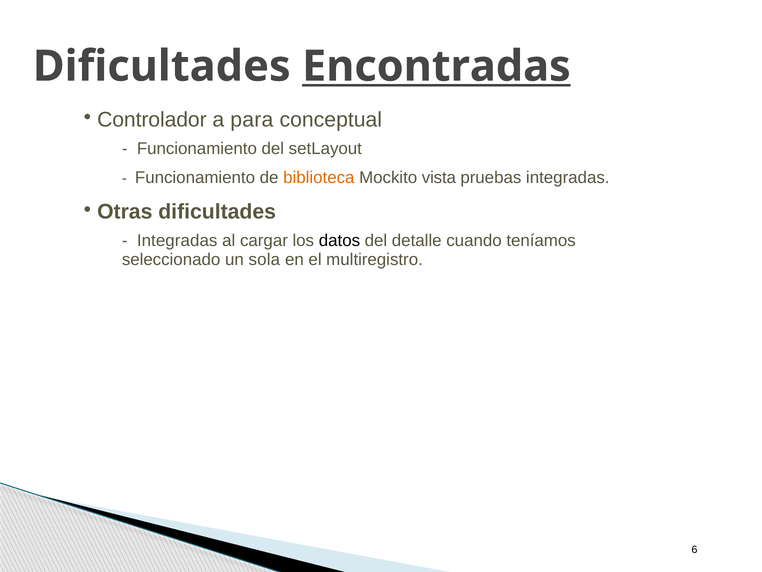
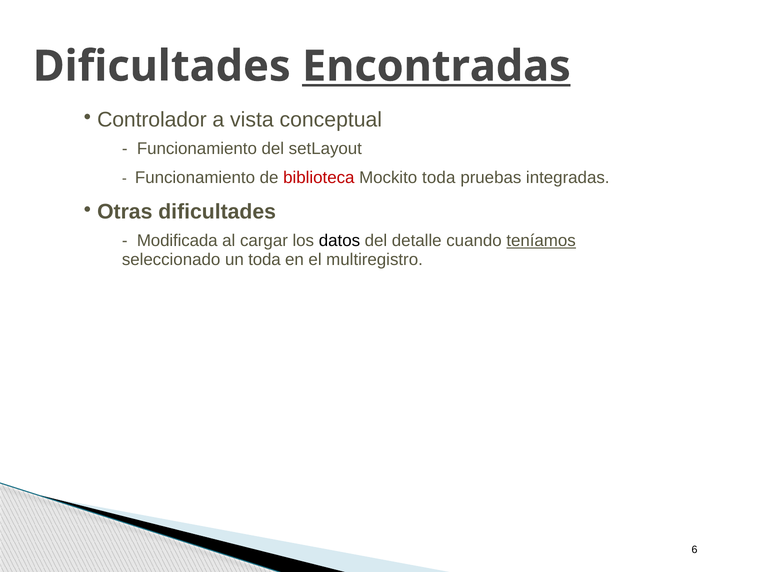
para: para -> vista (252, 120)
biblioteca colour: orange -> red (319, 178)
Mockito vista: vista -> toda (439, 178)
Integradas: Integradas -> Modificada (177, 241)
teníamos underline: none -> present (541, 241)
un sola: sola -> toda (265, 259)
